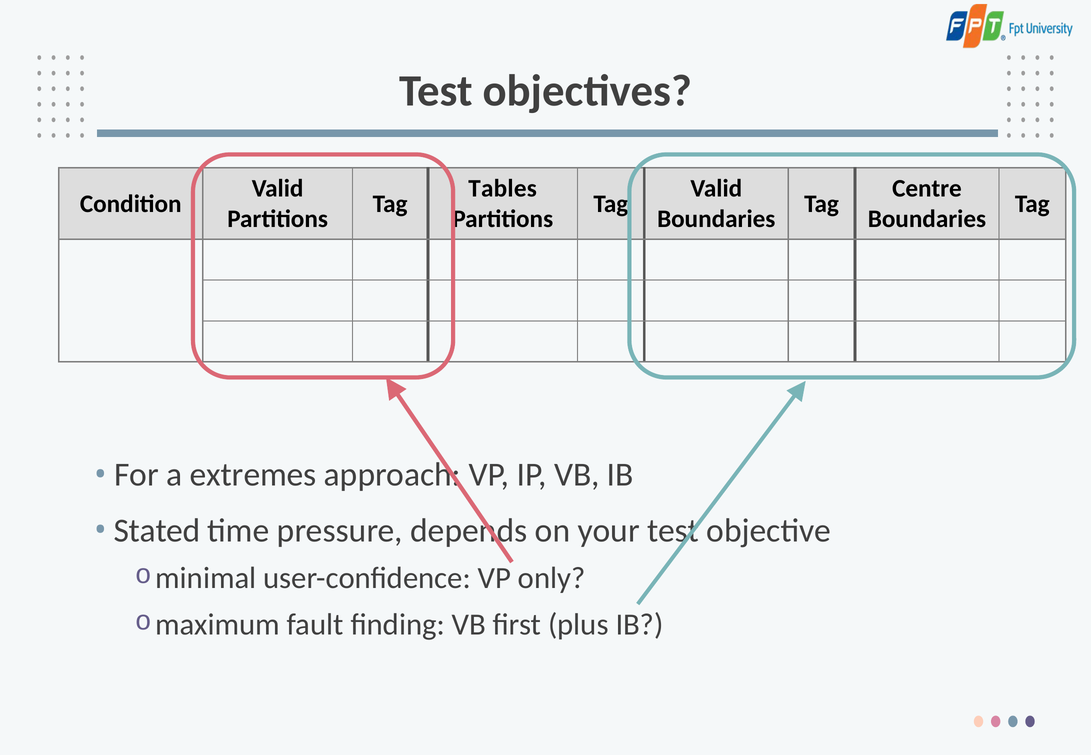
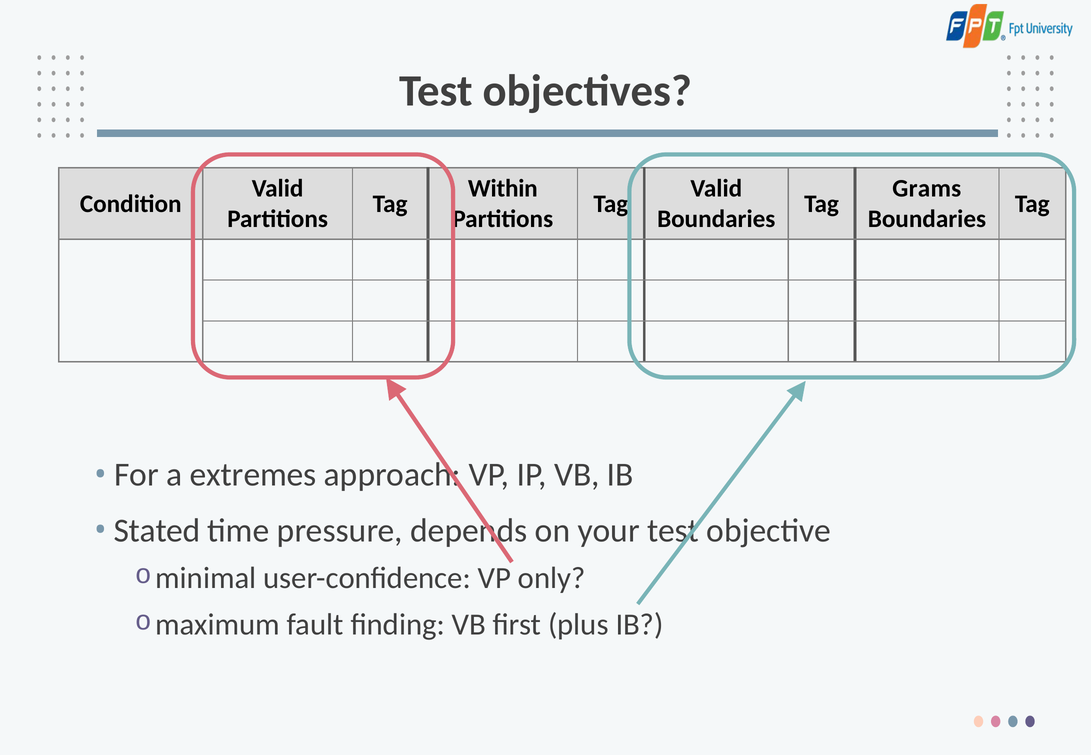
Tables: Tables -> Within (503, 189)
Centre: Centre -> Grams (927, 189)
